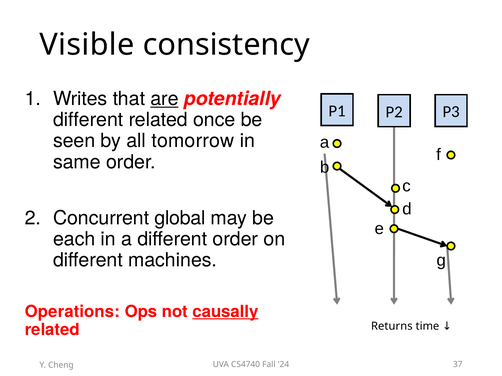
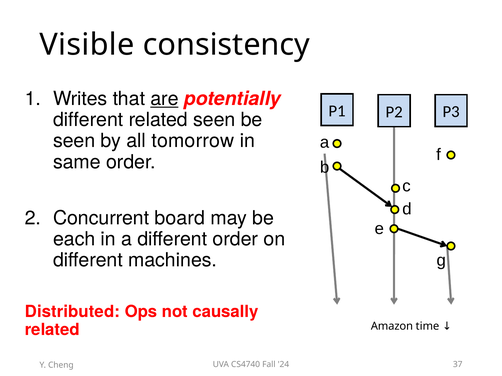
related once: once -> seen (214, 120)
global: global -> board (180, 218)
Operations: Operations -> Distributed (72, 312)
causally underline: present -> none (225, 312)
Returns: Returns -> Amazon (392, 326)
